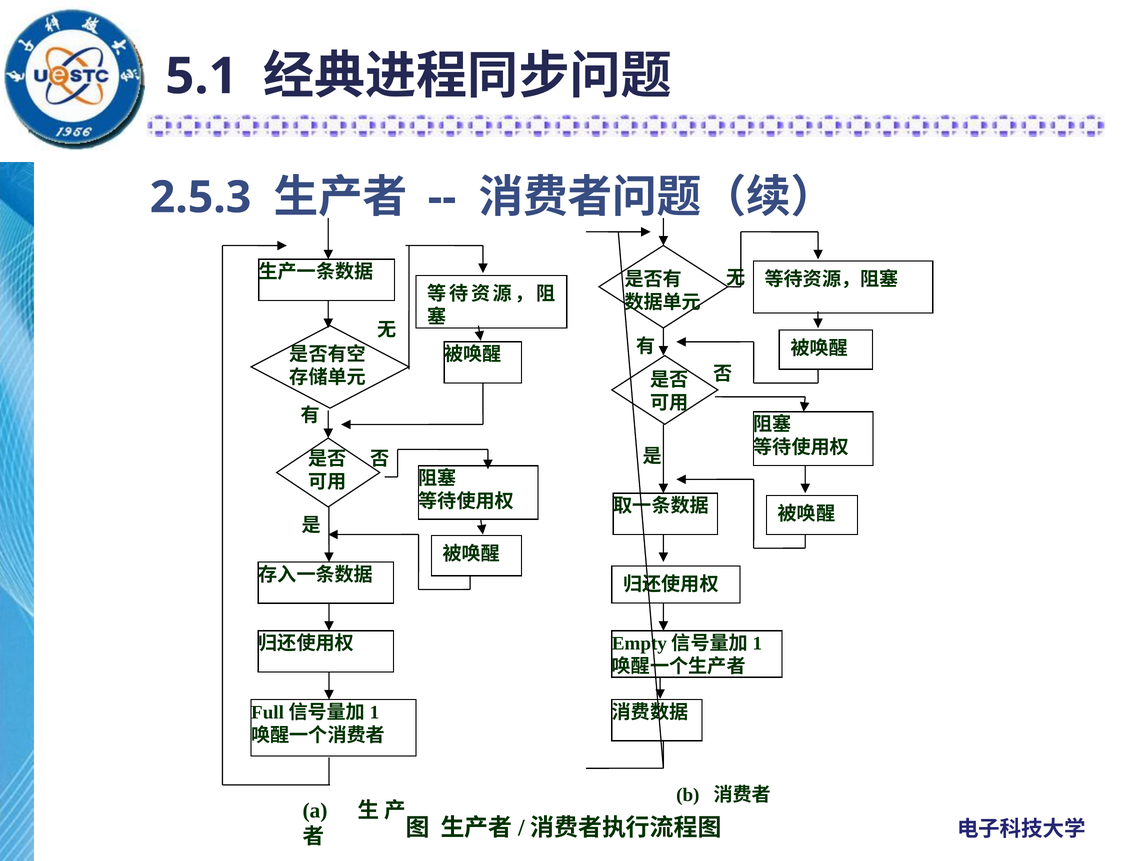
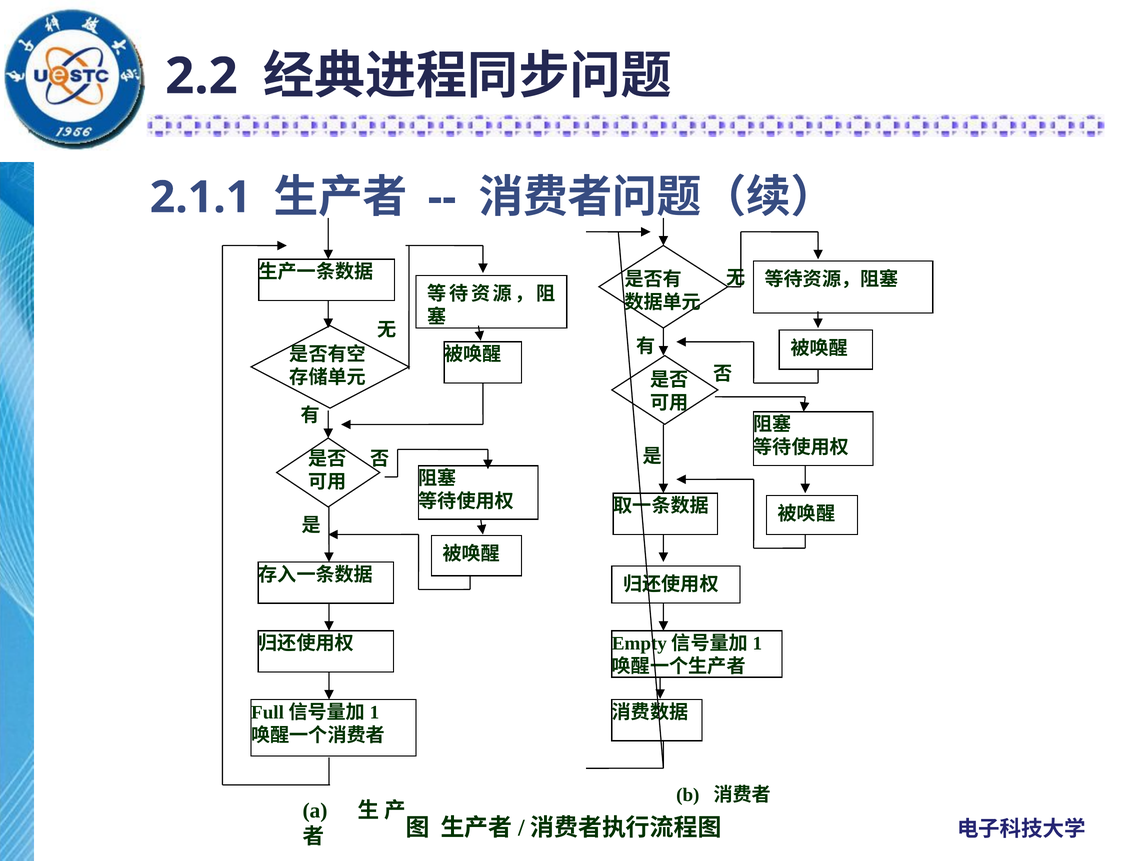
5.1: 5.1 -> 2.2 (201, 76)
2.5.3: 2.5.3 -> 2.1.1 (201, 197)
